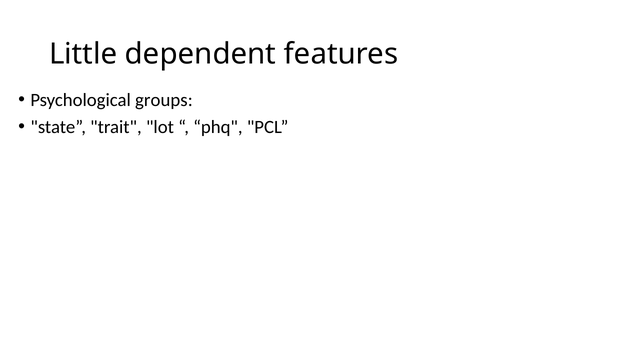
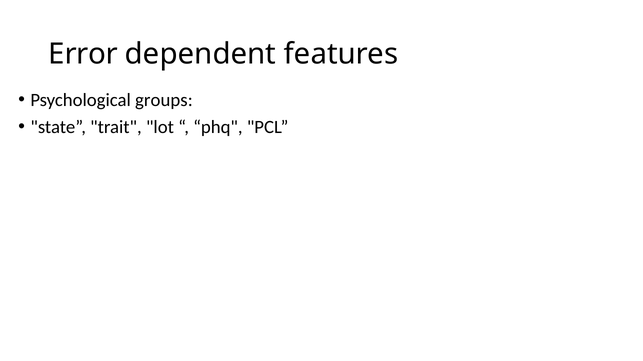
Little: Little -> Error (83, 54)
